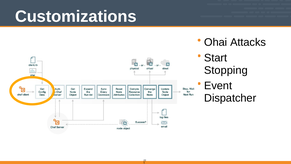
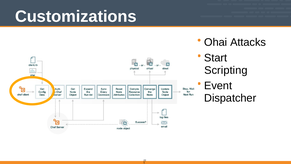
Stopping: Stopping -> Scripting (226, 70)
